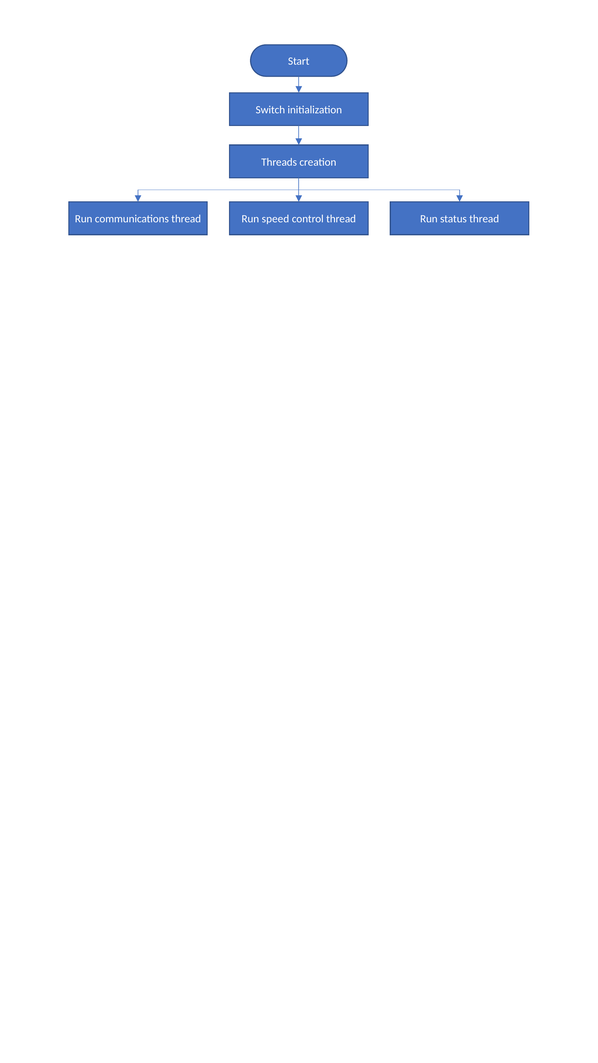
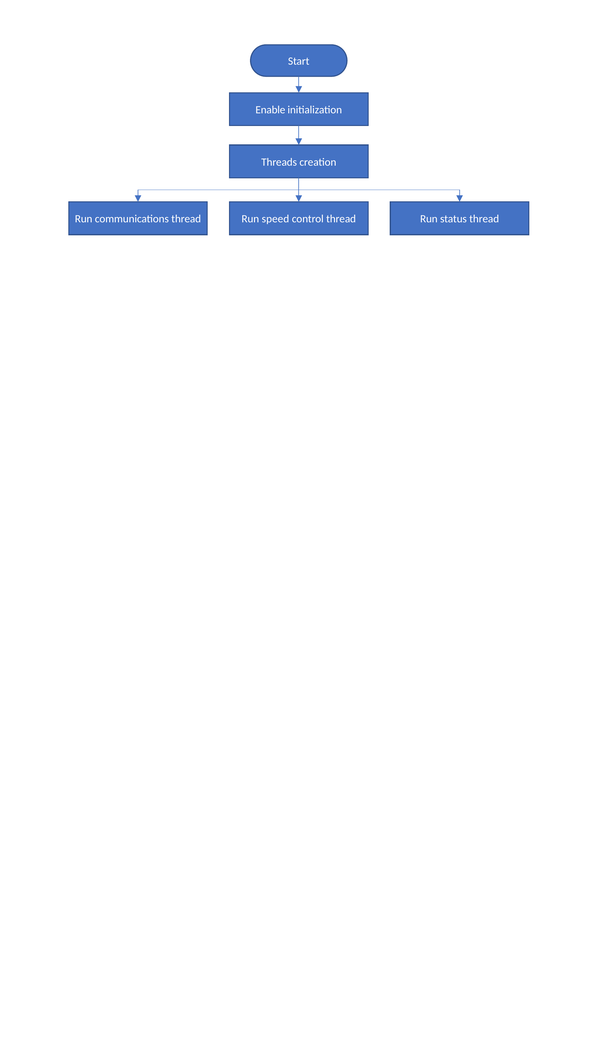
Switch: Switch -> Enable (270, 110)
